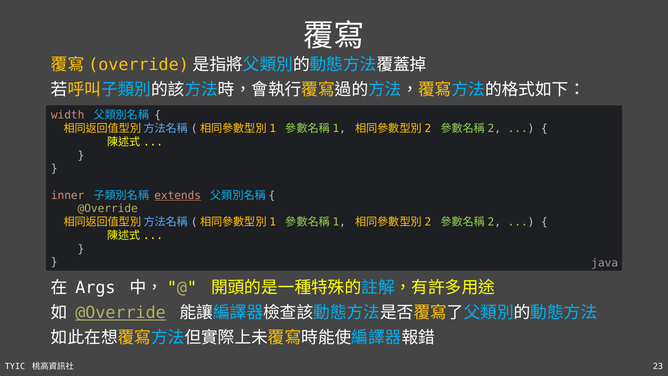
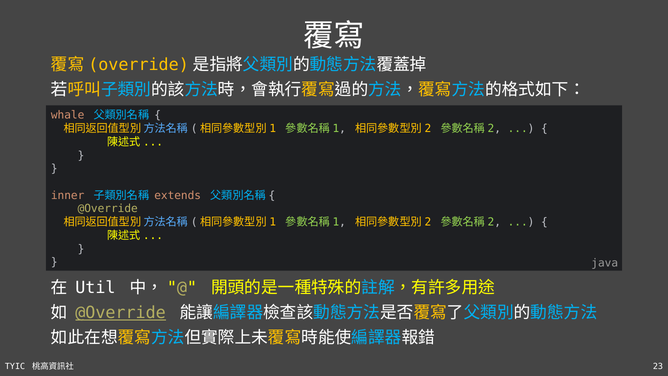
width: width -> whale (68, 115)
extends underline: present -> none (178, 195)
Args: Args -> Util (95, 288)
